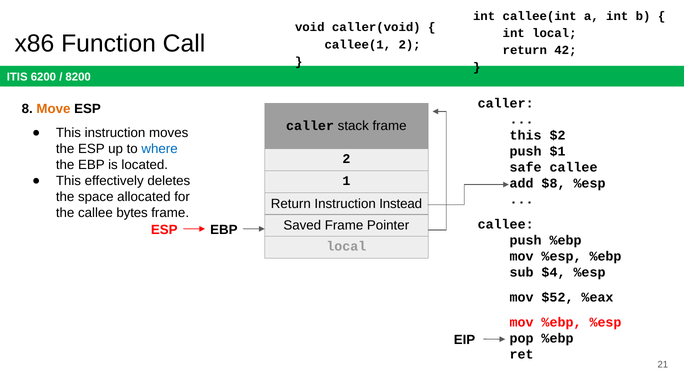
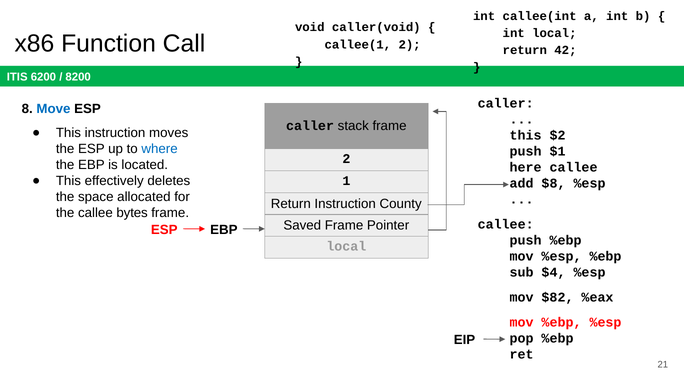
Move colour: orange -> blue (53, 109)
safe: safe -> here (526, 167)
Instead: Instead -> County (401, 204)
$52: $52 -> $82 (557, 297)
